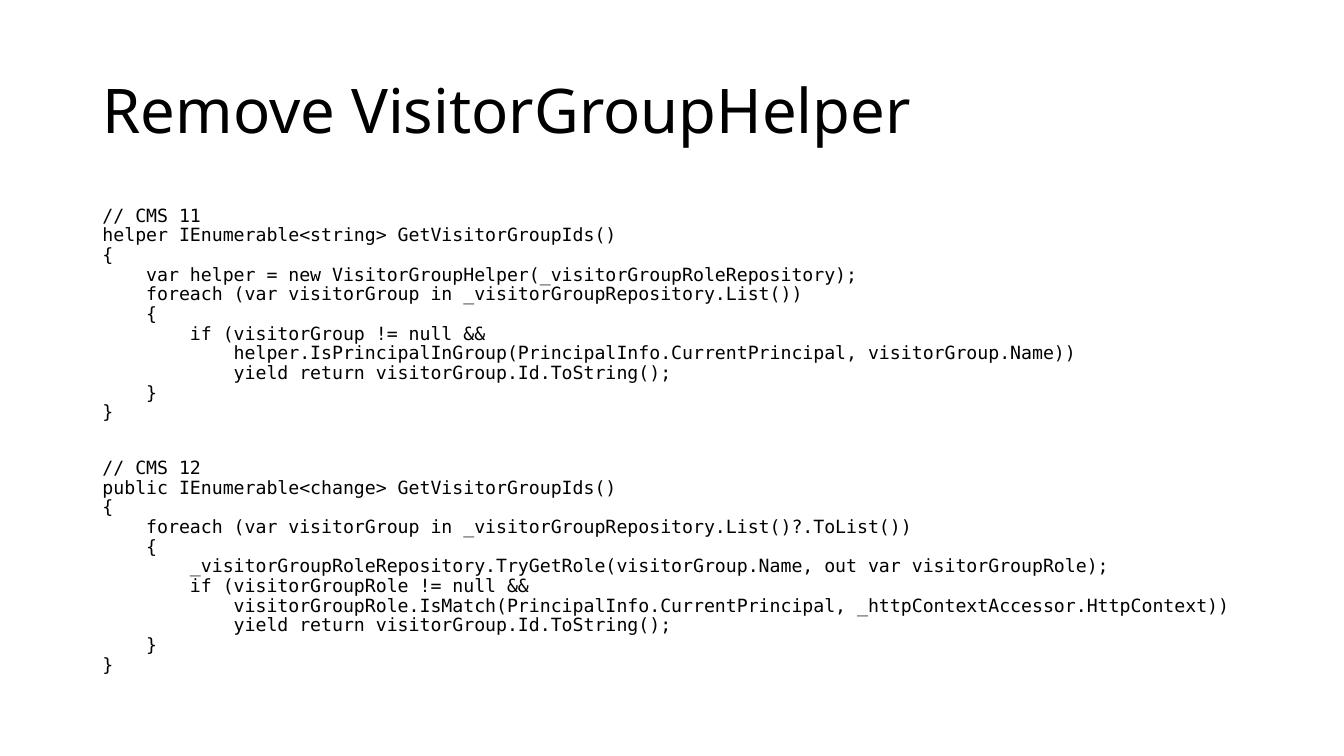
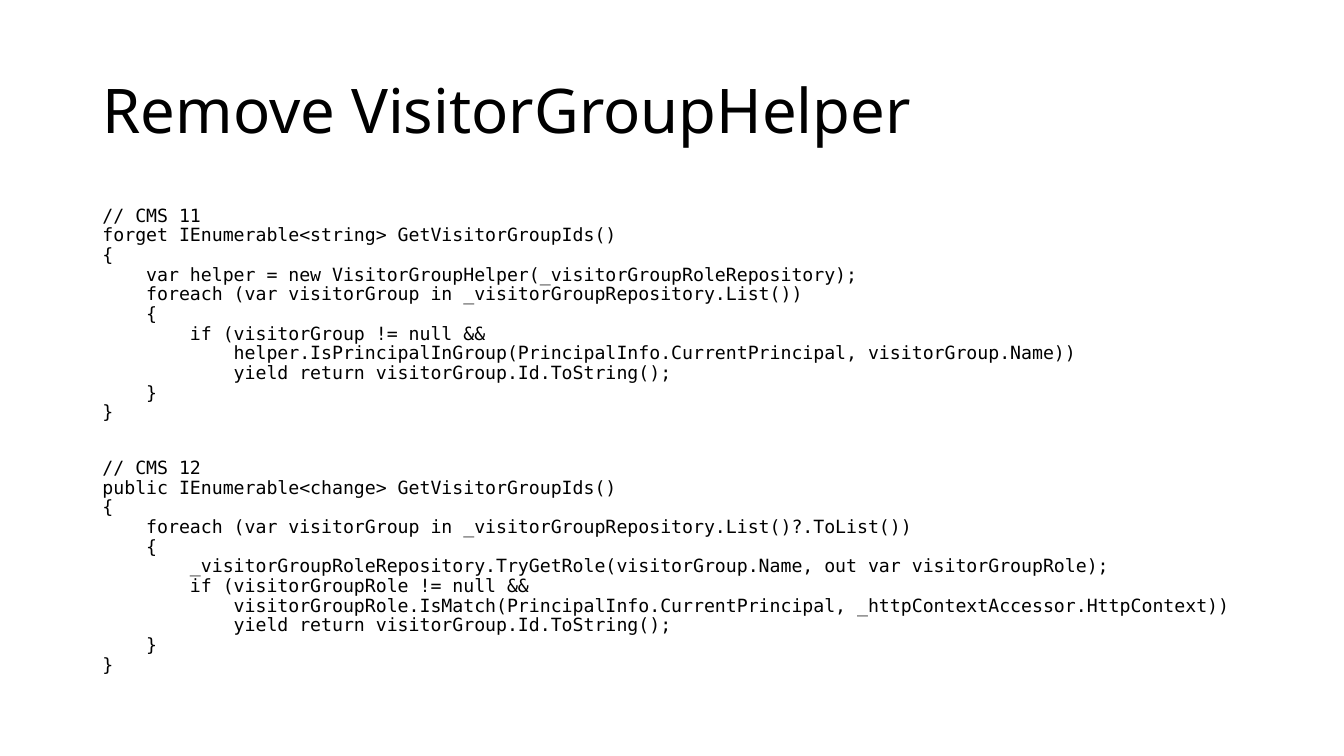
helper: helper -> forget (135, 236)
